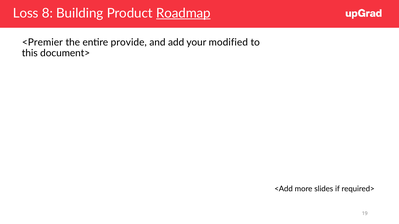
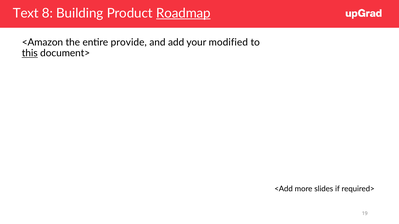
Loss: Loss -> Text (26, 13)
<Premier: <Premier -> <Amazon (42, 42)
this underline: none -> present (30, 53)
